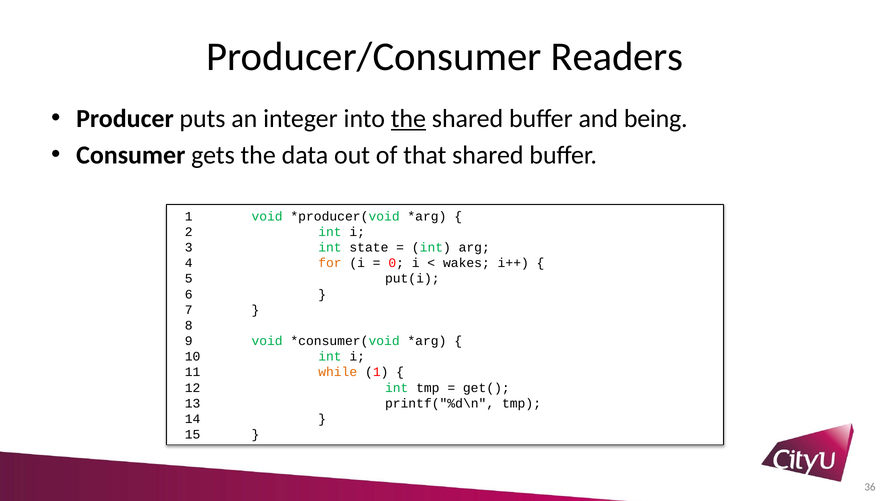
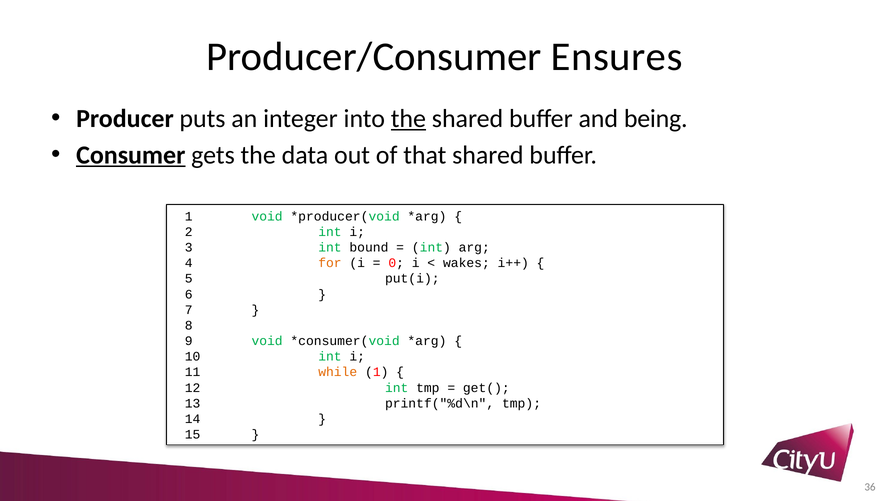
Readers: Readers -> Ensures (617, 57)
Consumer underline: none -> present (131, 155)
state: state -> bound (369, 247)
